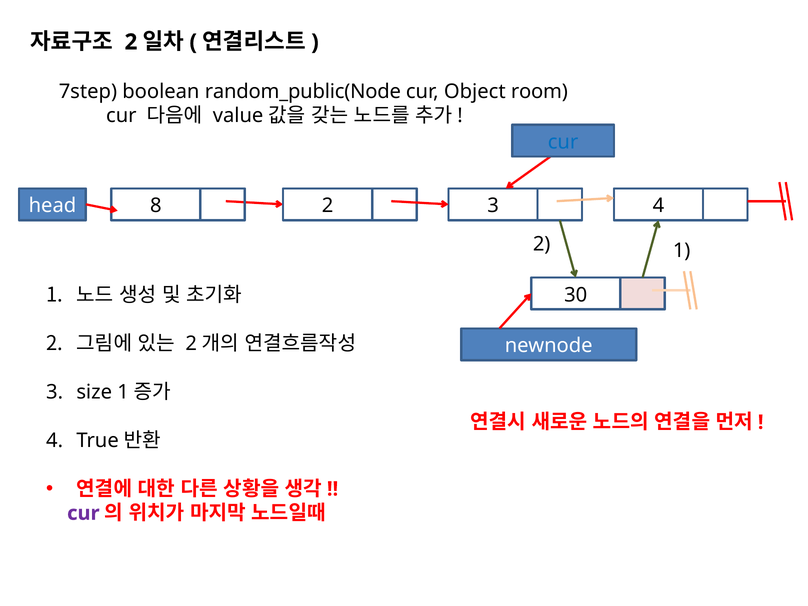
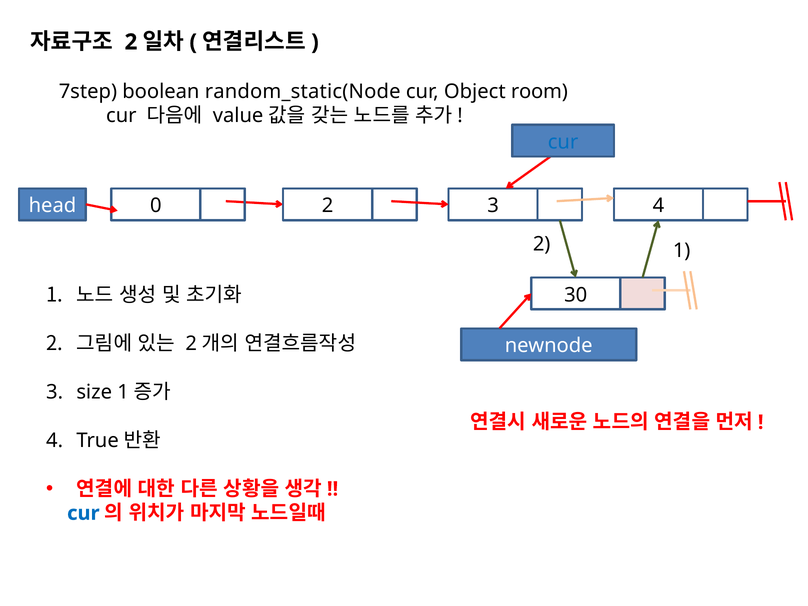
random_public(Node: random_public(Node -> random_static(Node (303, 91)
8: 8 -> 0 (156, 206)
cur colour: purple -> blue (83, 513)
